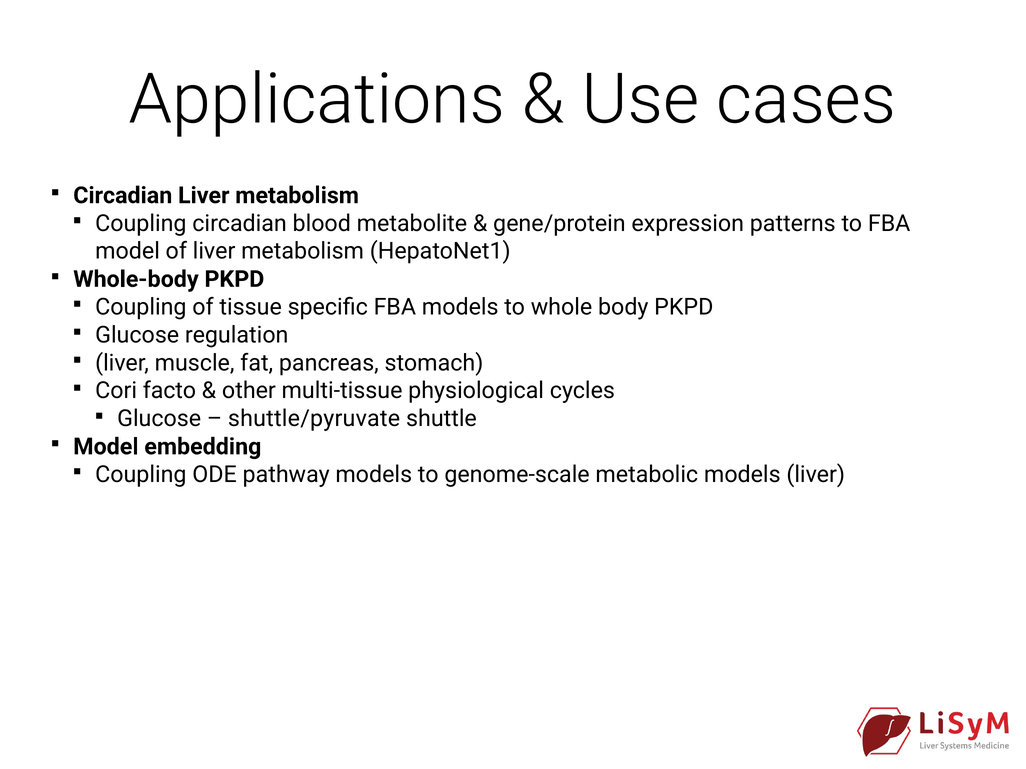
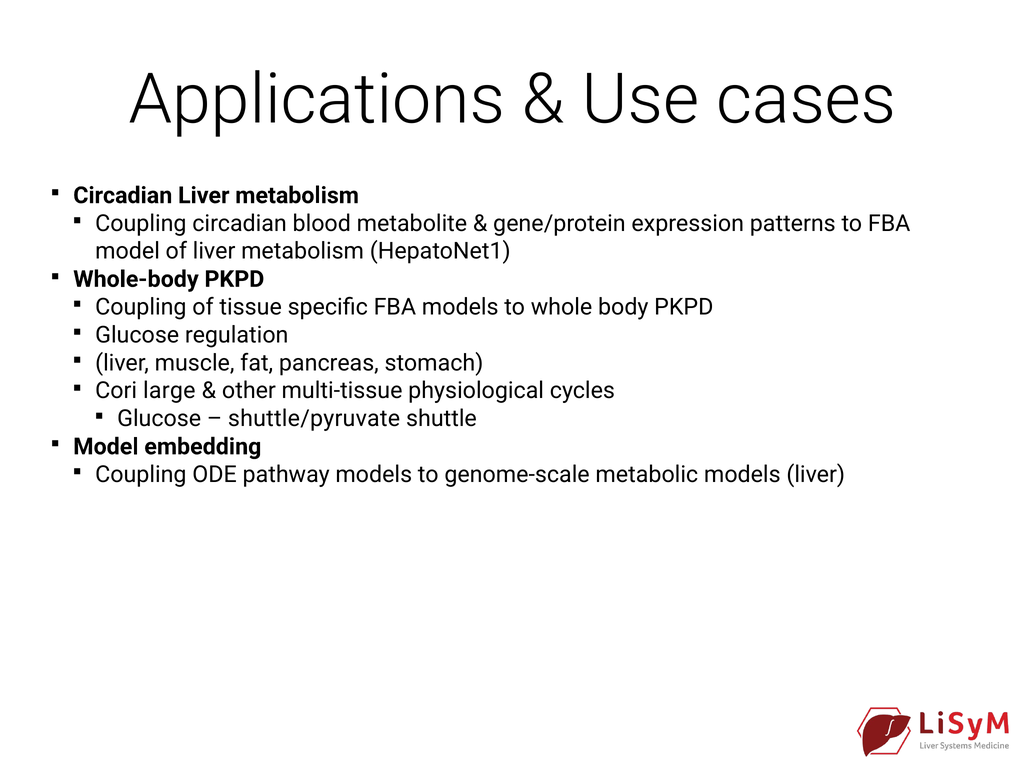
facto: facto -> large (169, 391)
